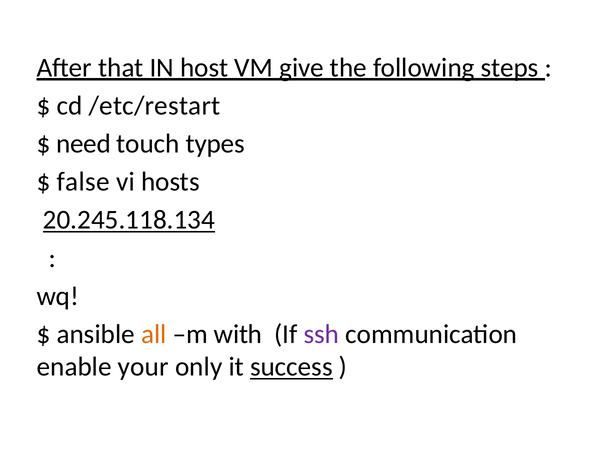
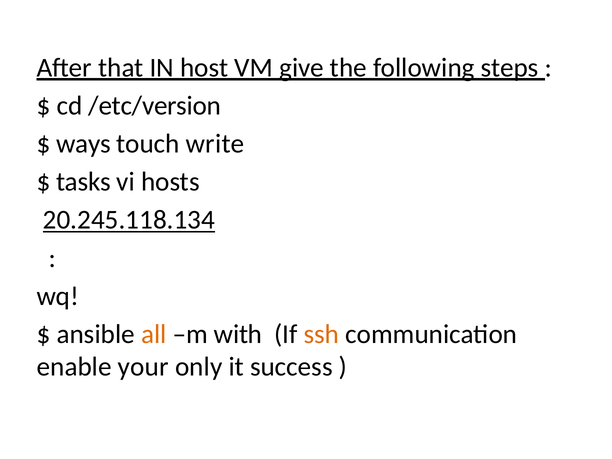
/etc/restart: /etc/restart -> /etc/version (155, 106)
need: need -> ways (84, 144)
types: types -> write (215, 144)
false: false -> tasks (84, 182)
ssh colour: purple -> orange (321, 334)
success underline: present -> none (291, 367)
